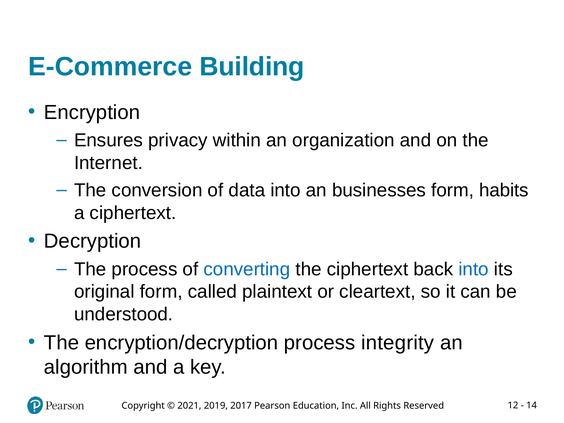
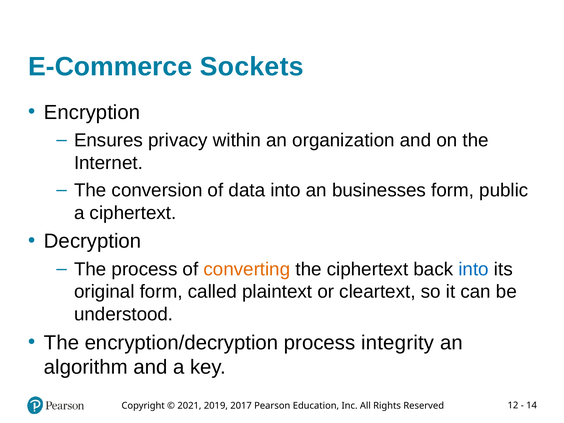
Building: Building -> Sockets (252, 67)
habits: habits -> public (504, 190)
converting colour: blue -> orange (247, 269)
